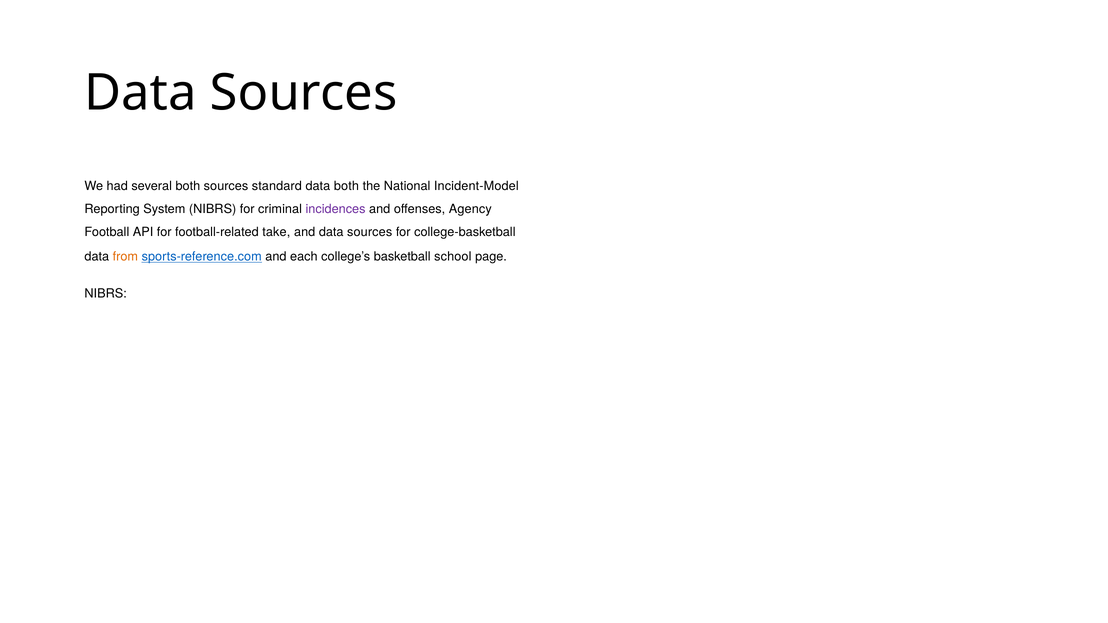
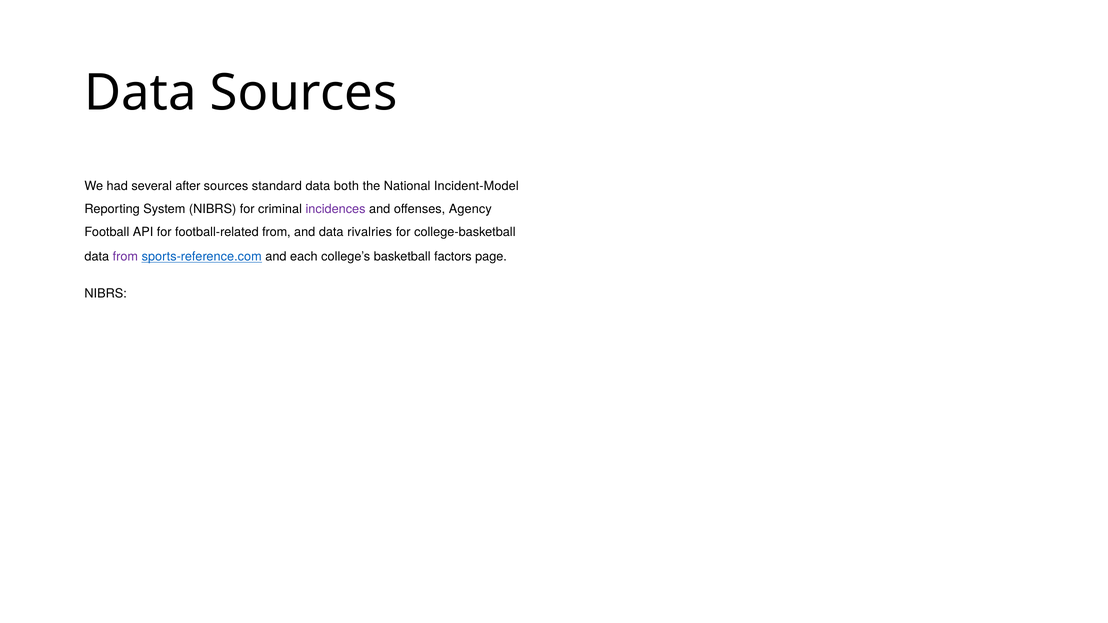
several both: both -> after (188, 186)
football-related take: take -> from (276, 232)
and data sources: sources -> rivalries (370, 232)
from colour: orange -> purple (125, 256)
school: school -> factors (453, 256)
